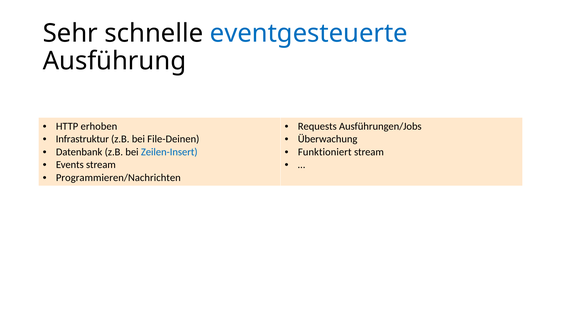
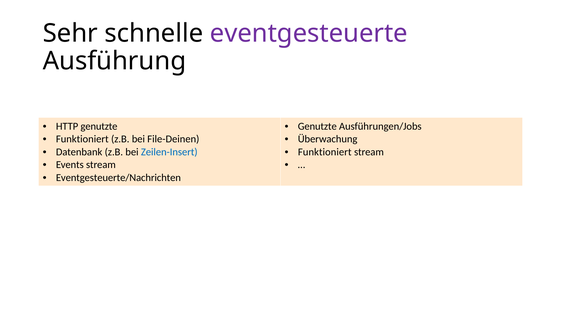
eventgesteuerte colour: blue -> purple (309, 33)
HTTP erhoben: erhoben -> genutzte (99, 126)
Requests: Requests -> Genutzte (317, 126)
Infrastruktur: Infrastruktur -> Funktioniert (82, 139)
Programmieren/Nachrichten: Programmieren/Nachrichten -> Eventgesteuerte/Nachrichten (118, 177)
